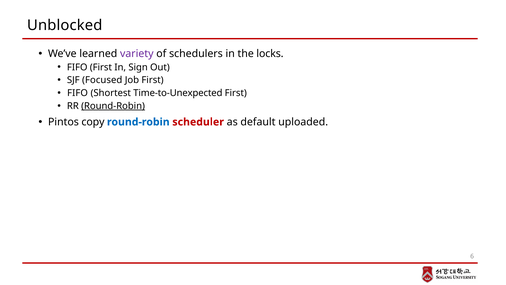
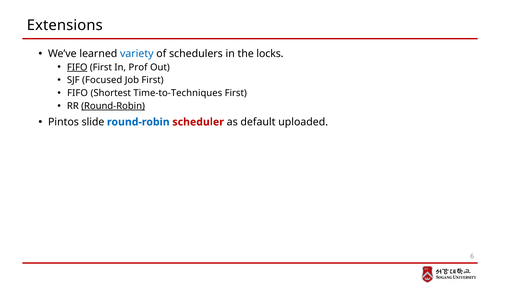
Unblocked: Unblocked -> Extensions (65, 25)
variety colour: purple -> blue (137, 54)
FIFO underline: none -> present (77, 67)
Sign: Sign -> Prof (138, 67)
Time-to-Unexpected: Time-to-Unexpected -> Time-to-Techniques (178, 93)
copy: copy -> slide (93, 122)
